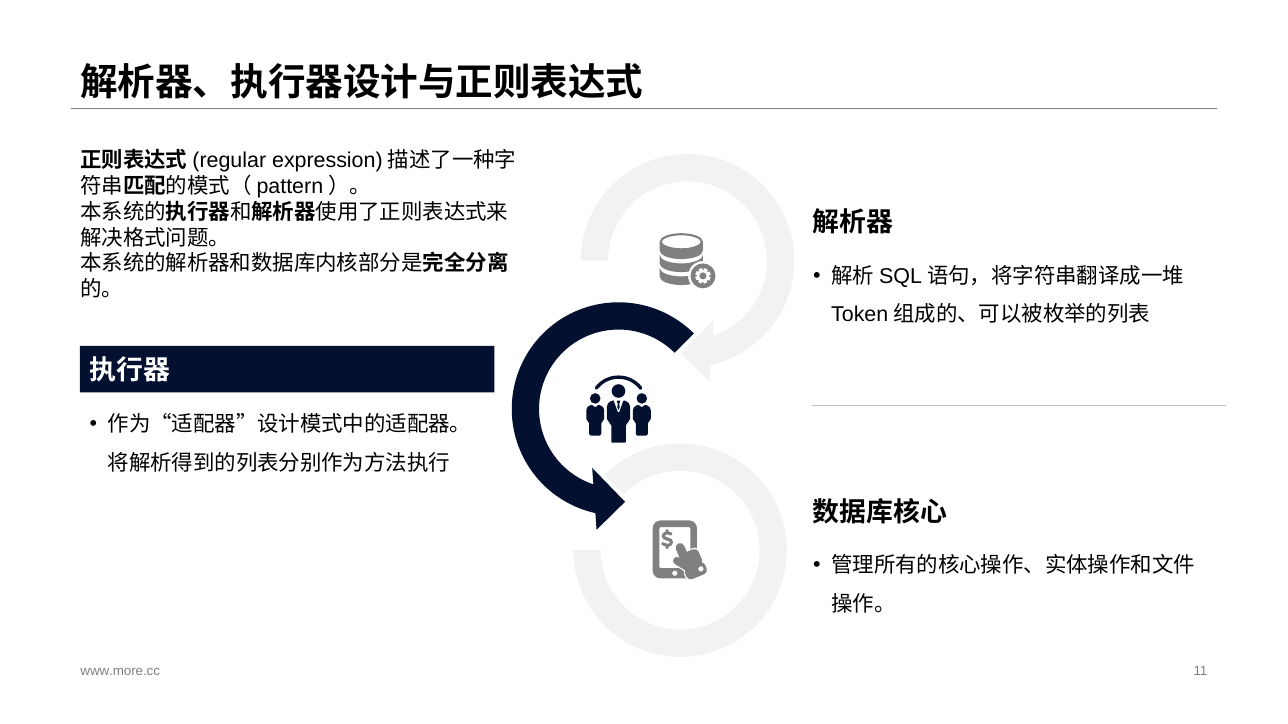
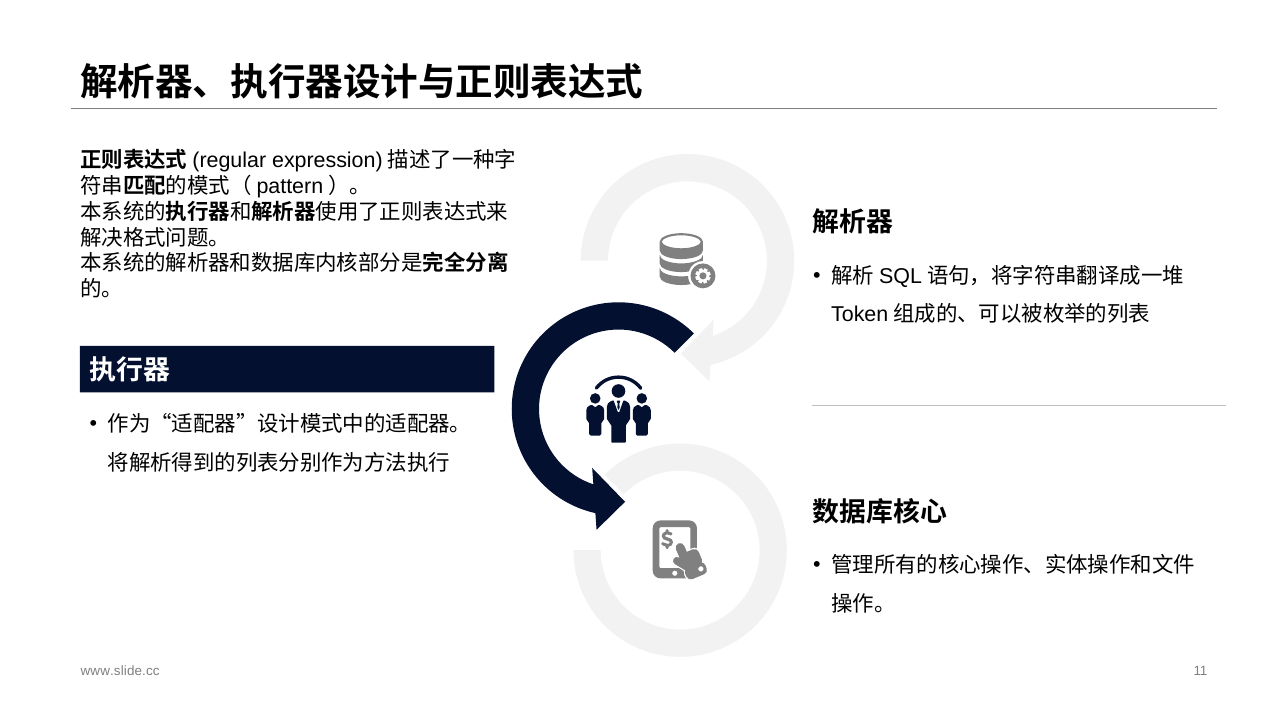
www.more.cc: www.more.cc -> www.slide.cc (120, 671)
